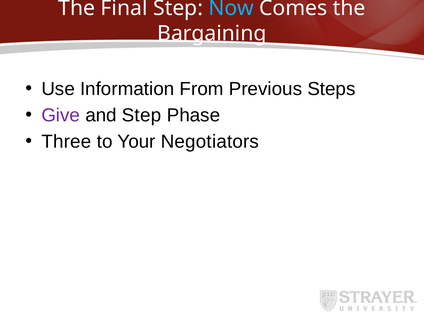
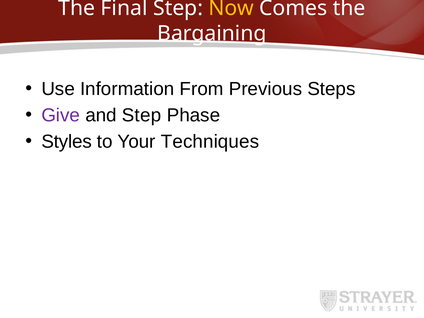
Now colour: light blue -> yellow (231, 8)
Three: Three -> Styles (67, 142)
Negotiators: Negotiators -> Techniques (210, 142)
